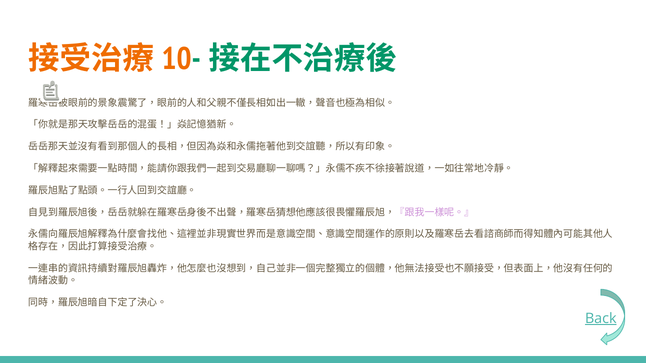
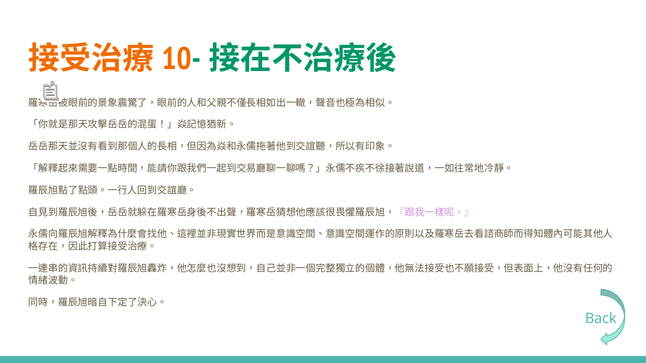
Back underline: present -> none (601, 319)
